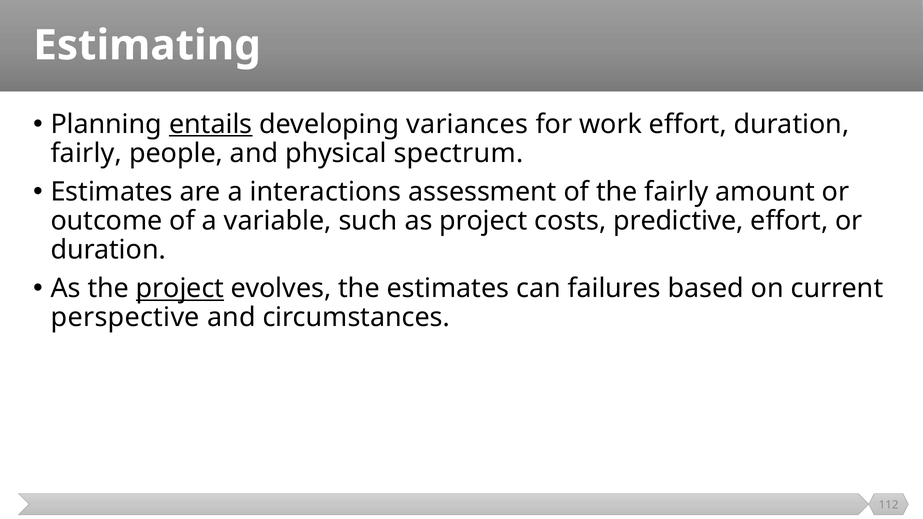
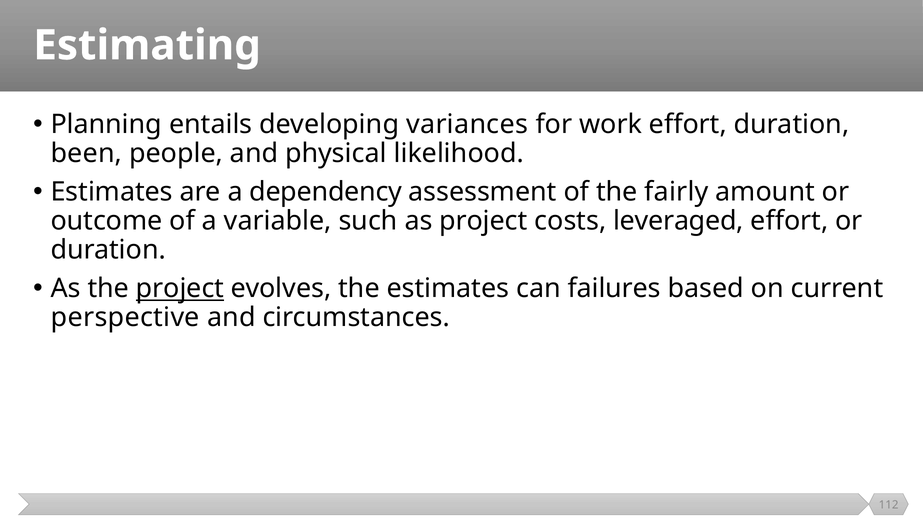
entails underline: present -> none (211, 124)
fairly: fairly -> been (86, 153)
spectrum: spectrum -> likelihood (459, 153)
interactions: interactions -> dependency (326, 192)
predictive: predictive -> leveraged (678, 221)
